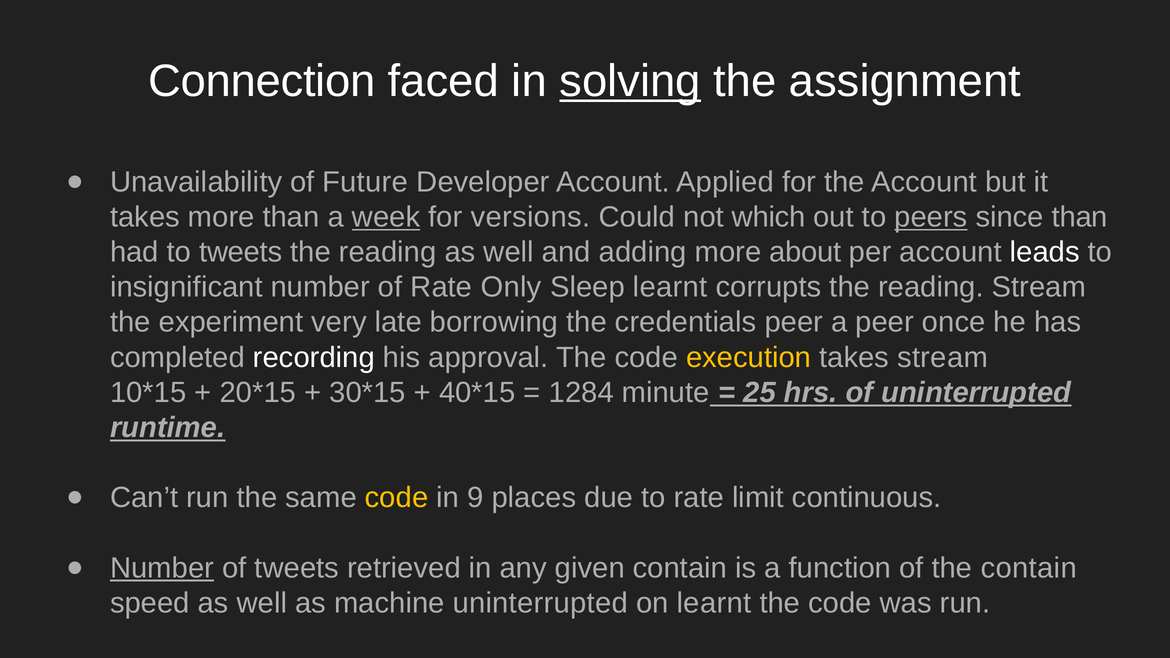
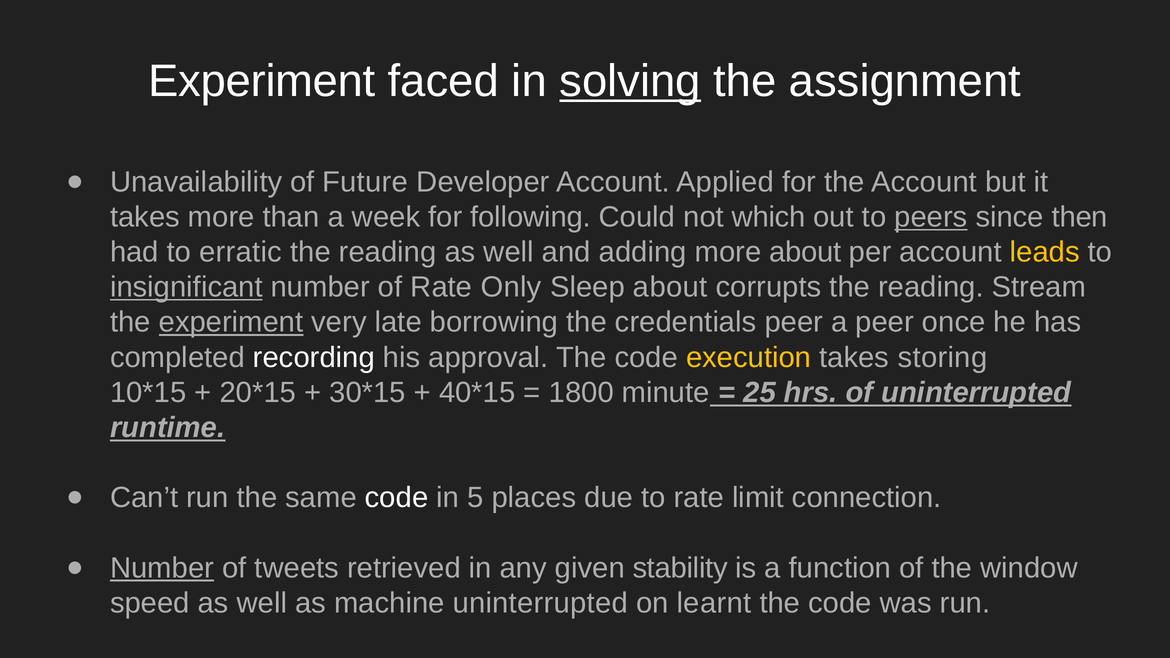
Connection: Connection -> Experiment (262, 81)
week underline: present -> none (386, 217)
versions: versions -> following (531, 217)
since than: than -> then (1080, 217)
to tweets: tweets -> erratic (241, 252)
leads colour: white -> yellow (1045, 252)
insignificant underline: none -> present (186, 287)
Sleep learnt: learnt -> about (670, 287)
experiment underline: none -> present (231, 322)
takes stream: stream -> storing (943, 358)
1284: 1284 -> 1800 (581, 393)
code colour: yellow -> white (397, 498)
9: 9 -> 5 (475, 498)
continuous: continuous -> connection (867, 498)
given contain: contain -> stability (680, 568)
the contain: contain -> window (1029, 568)
